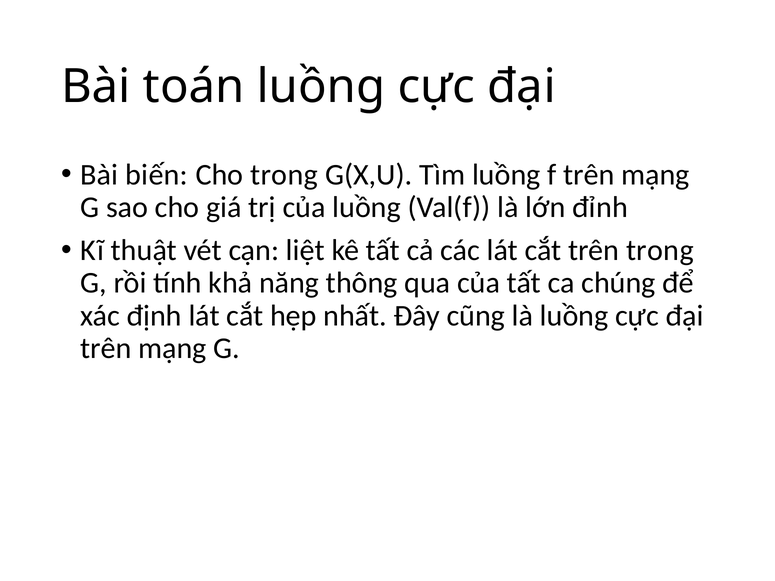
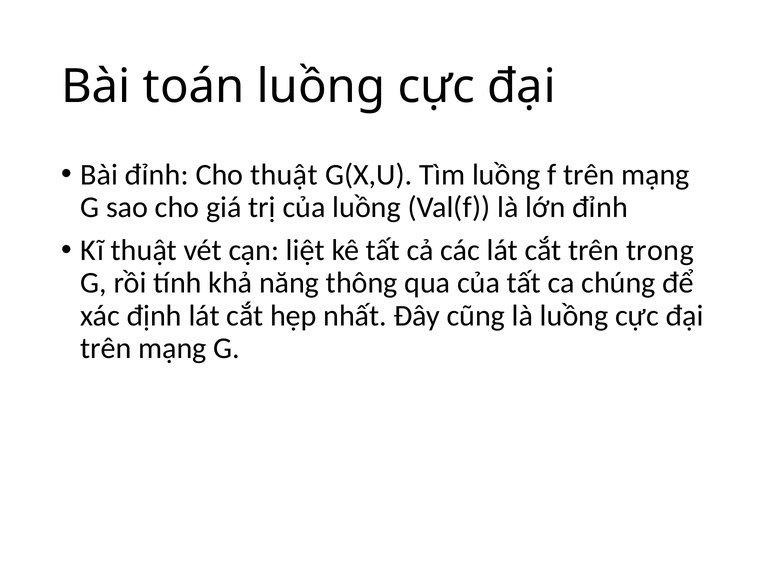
Bài biến: biến -> đỉnh (157, 175)
Cho trong: trong -> thuật (284, 175)
